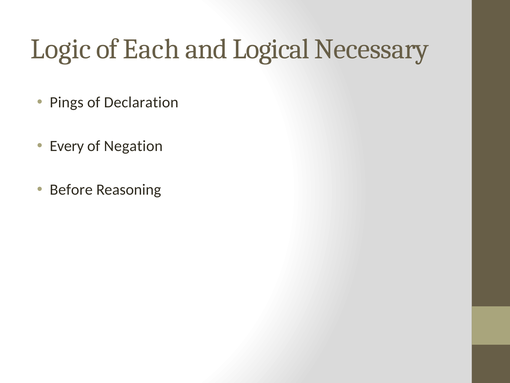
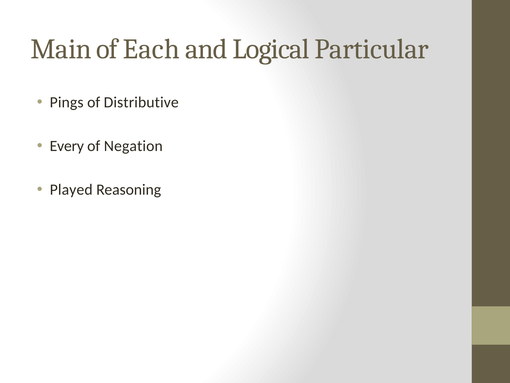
Logic: Logic -> Main (61, 49)
Necessary: Necessary -> Particular (372, 49)
Declaration: Declaration -> Distributive (141, 102)
Before: Before -> Played (71, 189)
